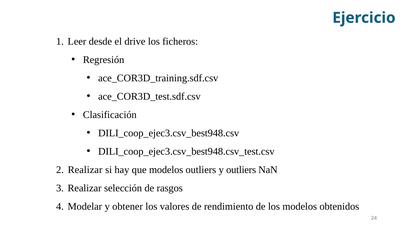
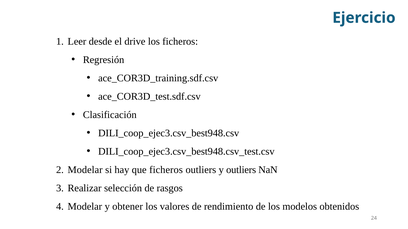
Realizar: Realizar -> Modelar (85, 170)
que modelos: modelos -> ficheros (166, 170)
